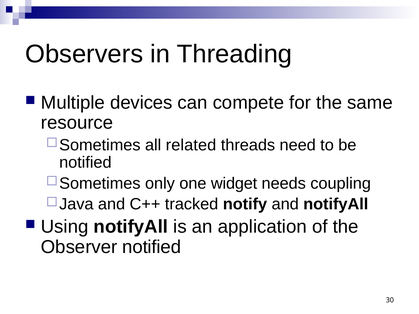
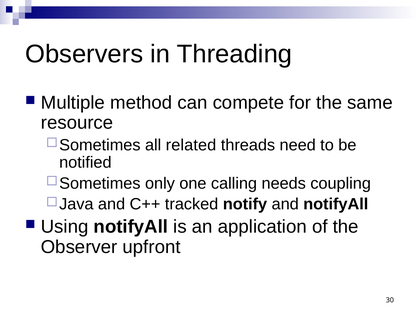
devices: devices -> method (141, 103)
widget: widget -> calling (234, 184)
Observer notified: notified -> upfront (152, 247)
